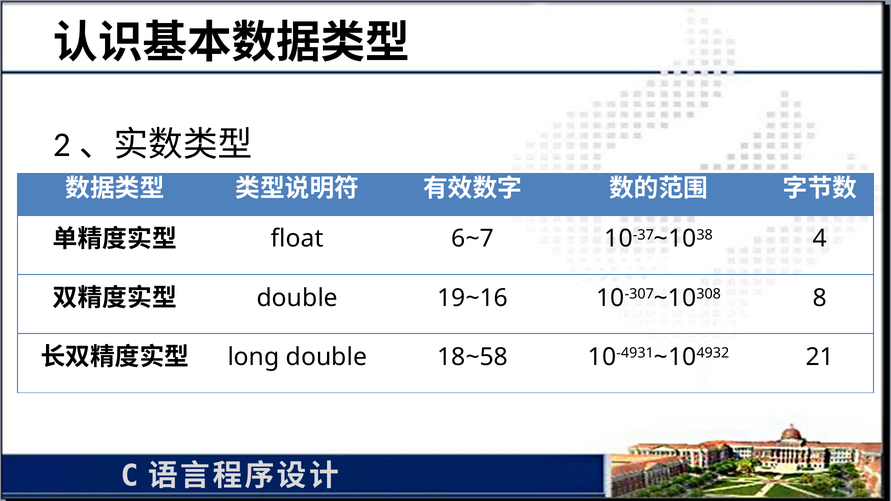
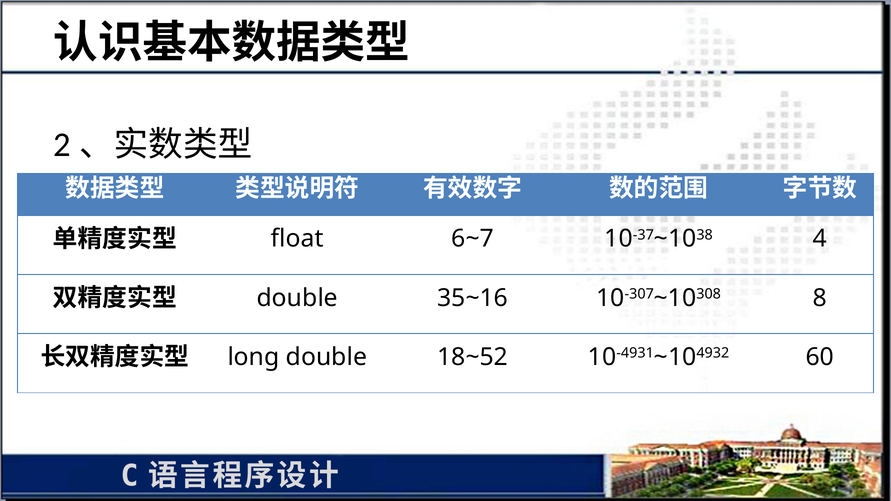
19~16: 19~16 -> 35~16 (473, 298)
18~58: 18~58 -> 18~52 (473, 357)
21: 21 -> 60 (820, 357)
